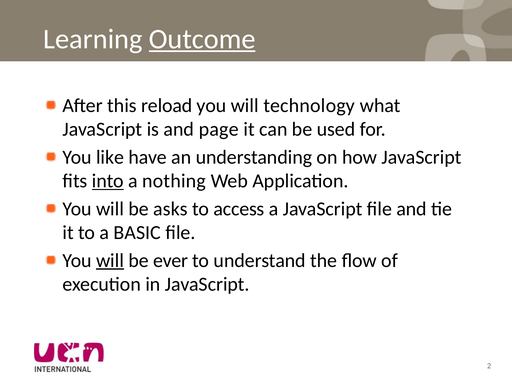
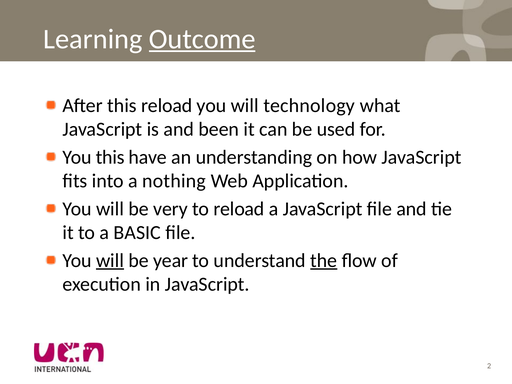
page: page -> been (219, 129)
You like: like -> this (110, 157)
into underline: present -> none (108, 181)
asks: asks -> very (171, 209)
to access: access -> reload (239, 209)
ever: ever -> year (171, 261)
the underline: none -> present (324, 261)
